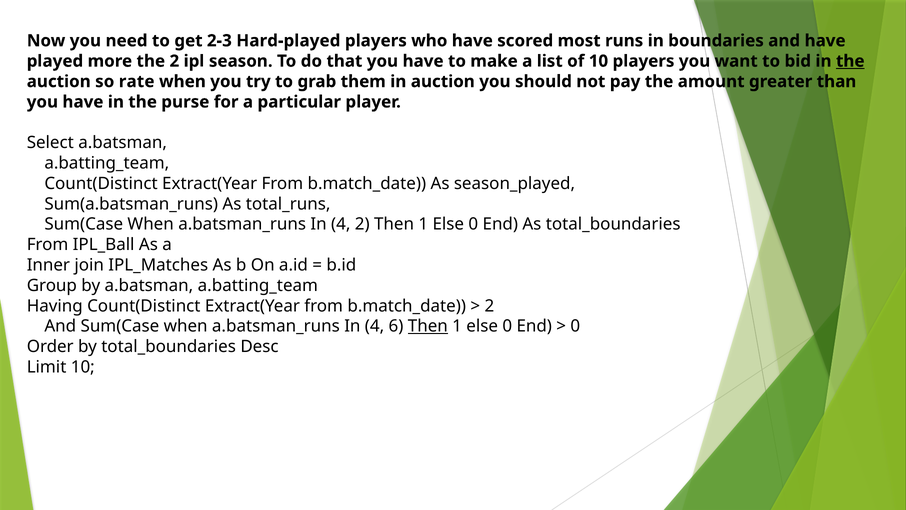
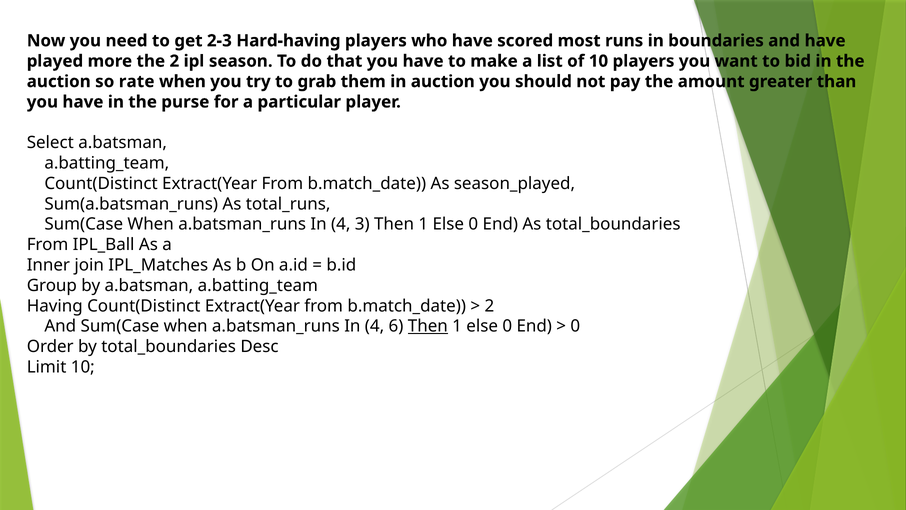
Hard-played: Hard-played -> Hard-having (288, 41)
the underline: present -> none (850, 61)
4 2: 2 -> 3 (362, 224)
